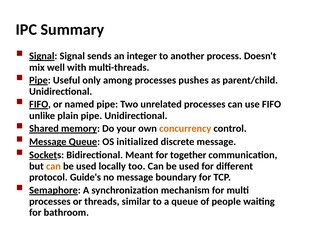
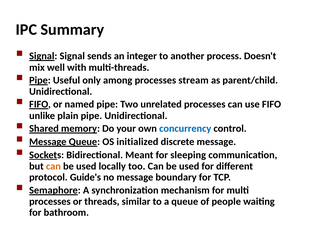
pushes: pushes -> stream (194, 81)
concurrency colour: orange -> blue (185, 129)
together: together -> sleeping (188, 155)
